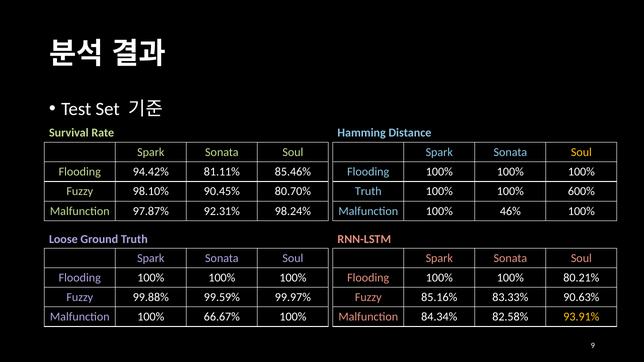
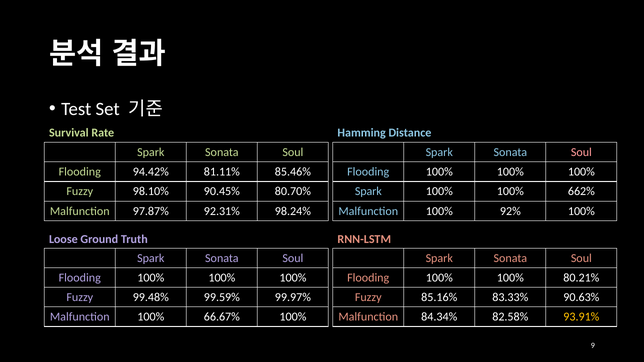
Soul colour: yellow -> pink (581, 152)
Truth: Truth -> Spark (368, 192)
600%: 600% -> 662% (581, 192)
46%: 46% -> 92% (510, 211)
99.88%: 99.88% -> 99.48% (151, 297)
